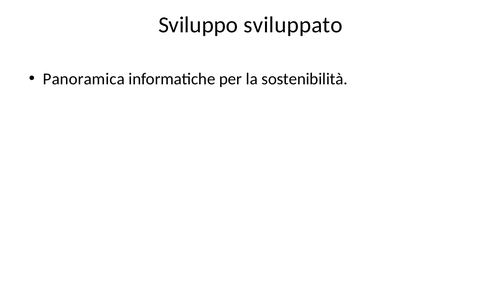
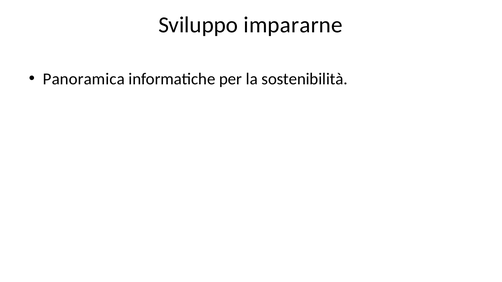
sviluppato: sviluppato -> impararne (293, 25)
